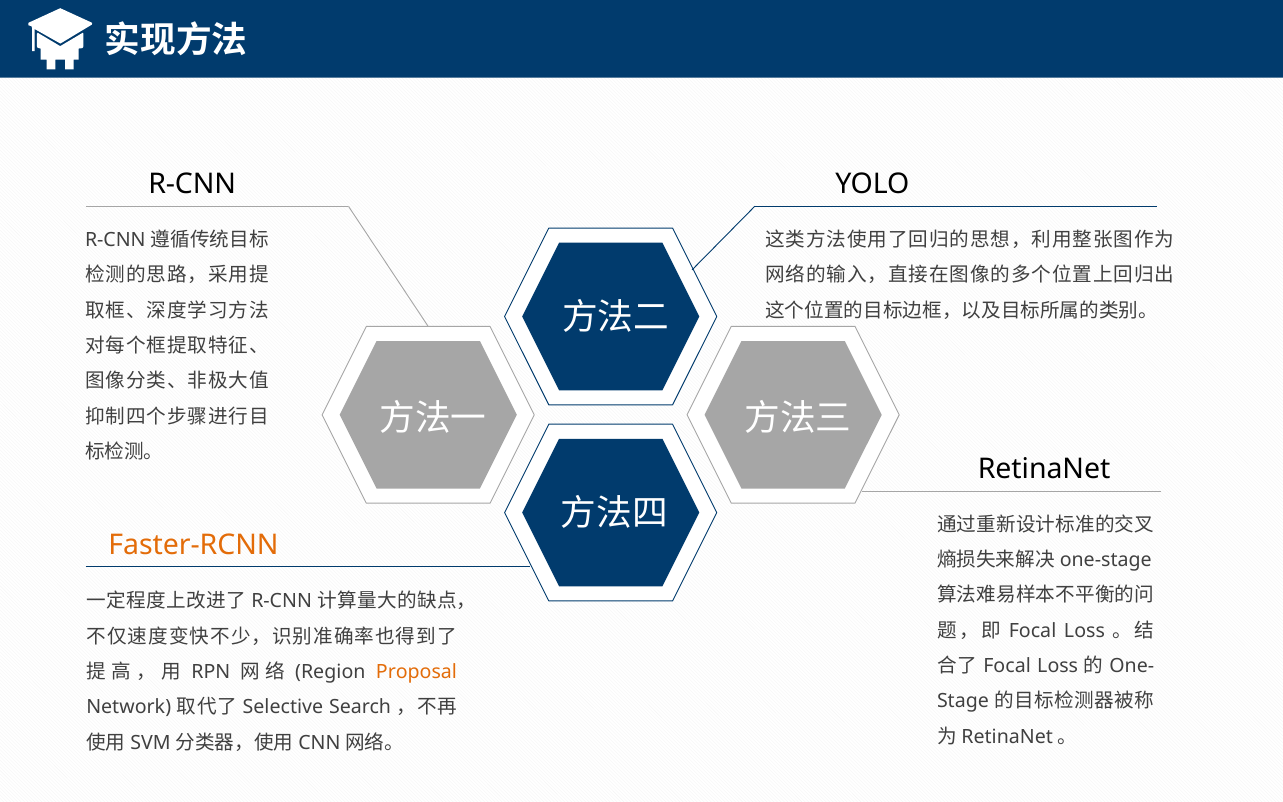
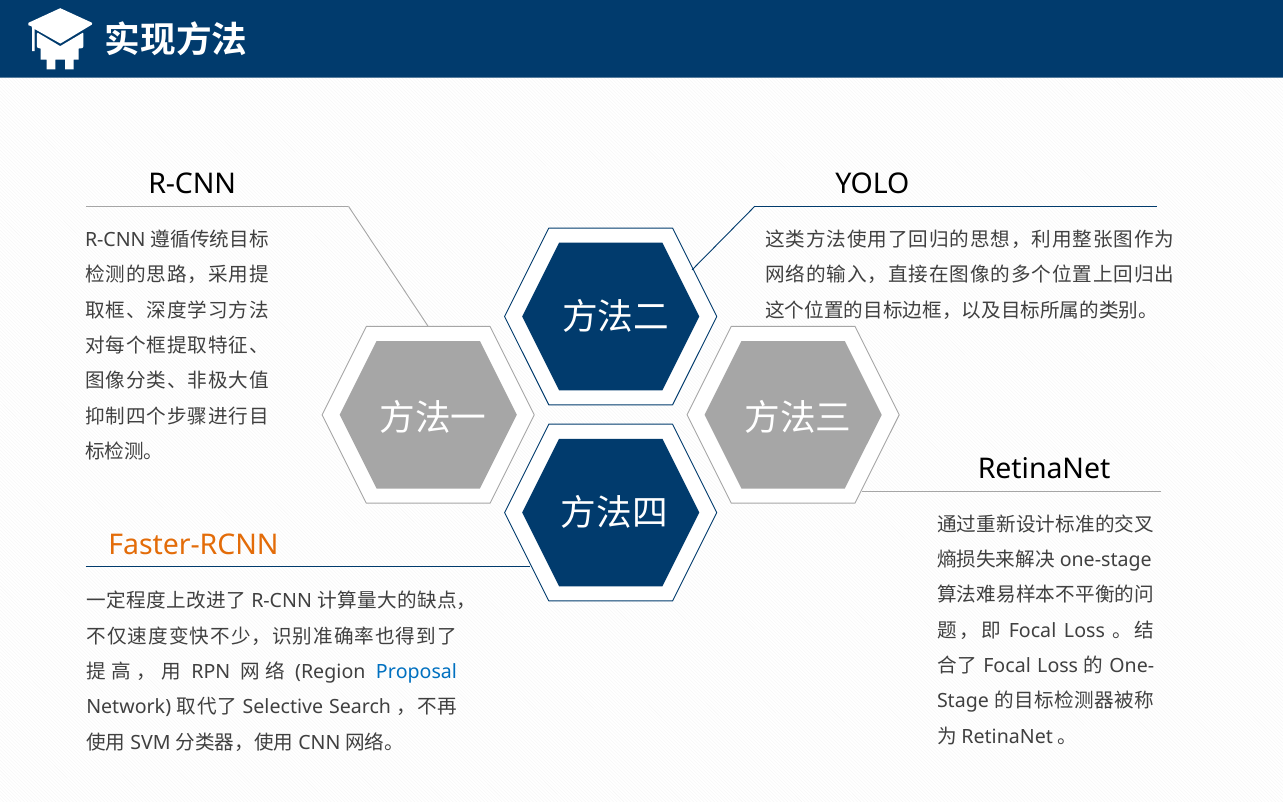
Proposal colour: orange -> blue (416, 672)
